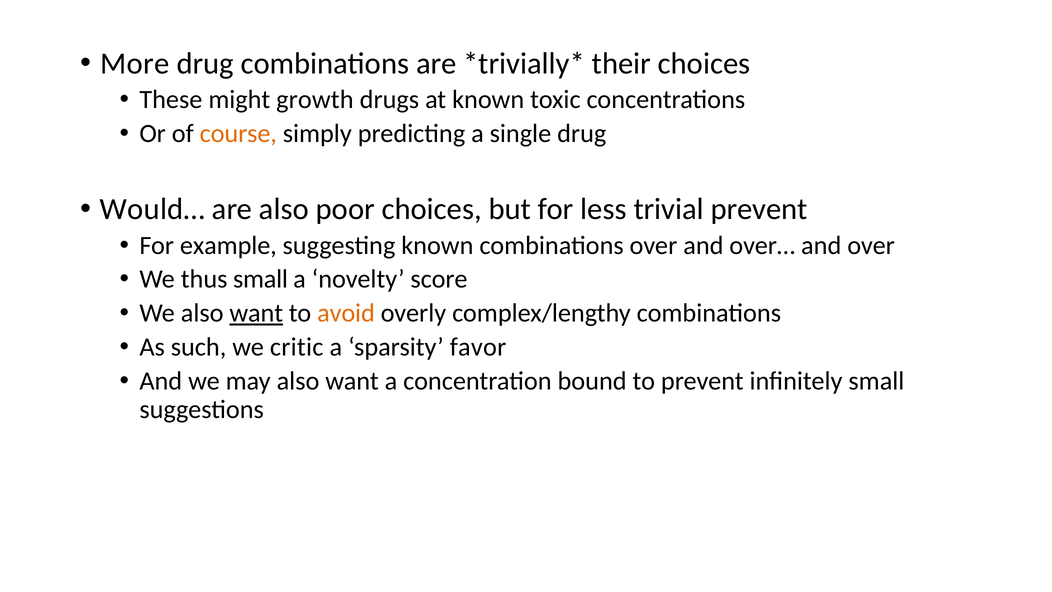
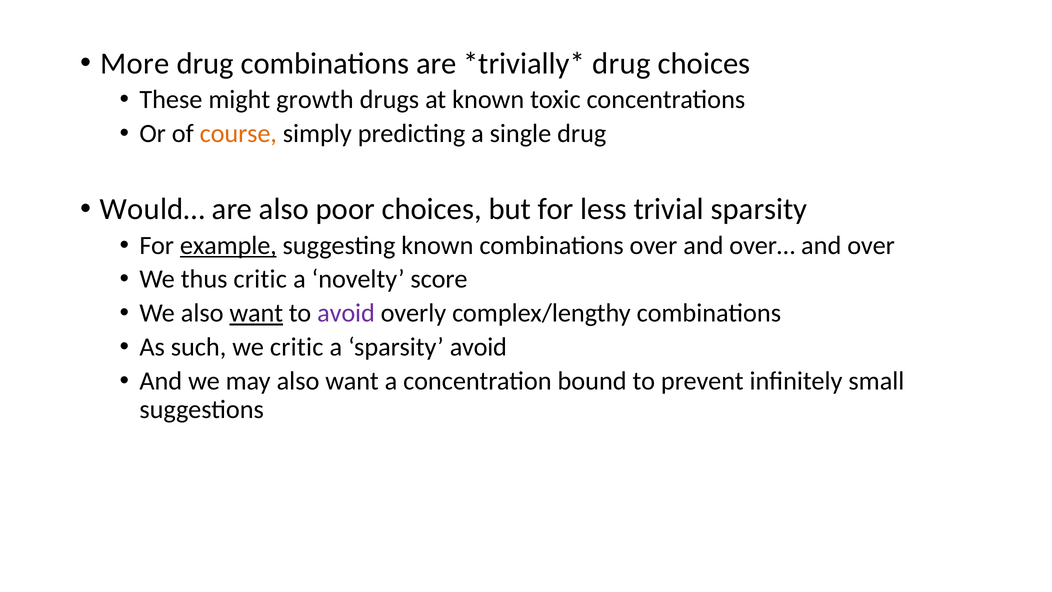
their: their -> drug (621, 63)
trivial prevent: prevent -> sparsity (759, 209)
example underline: none -> present (228, 245)
thus small: small -> critic (260, 279)
avoid colour: orange -> purple (346, 313)
sparsity favor: favor -> avoid (478, 347)
